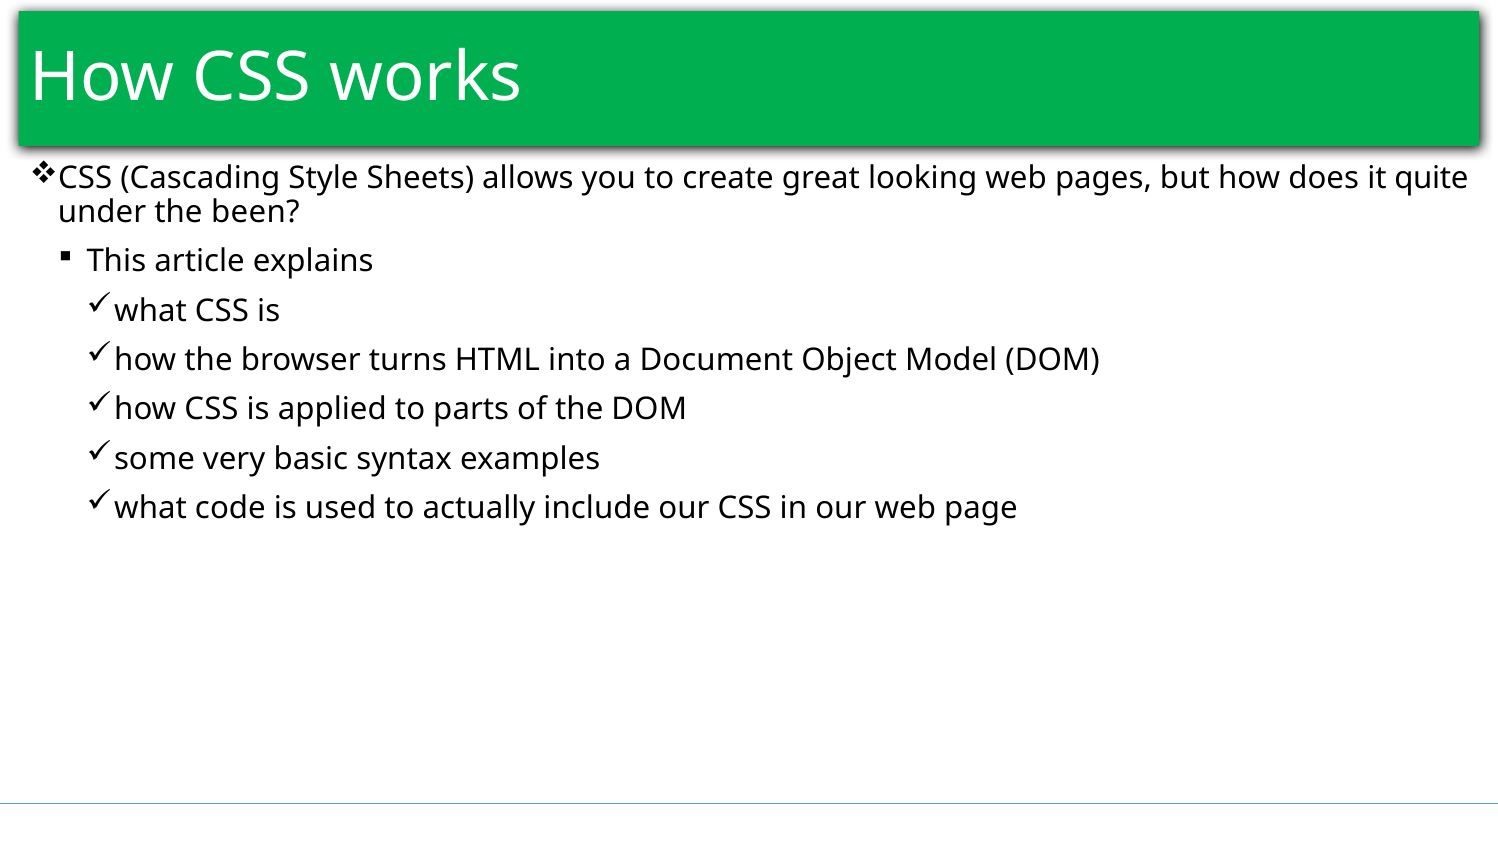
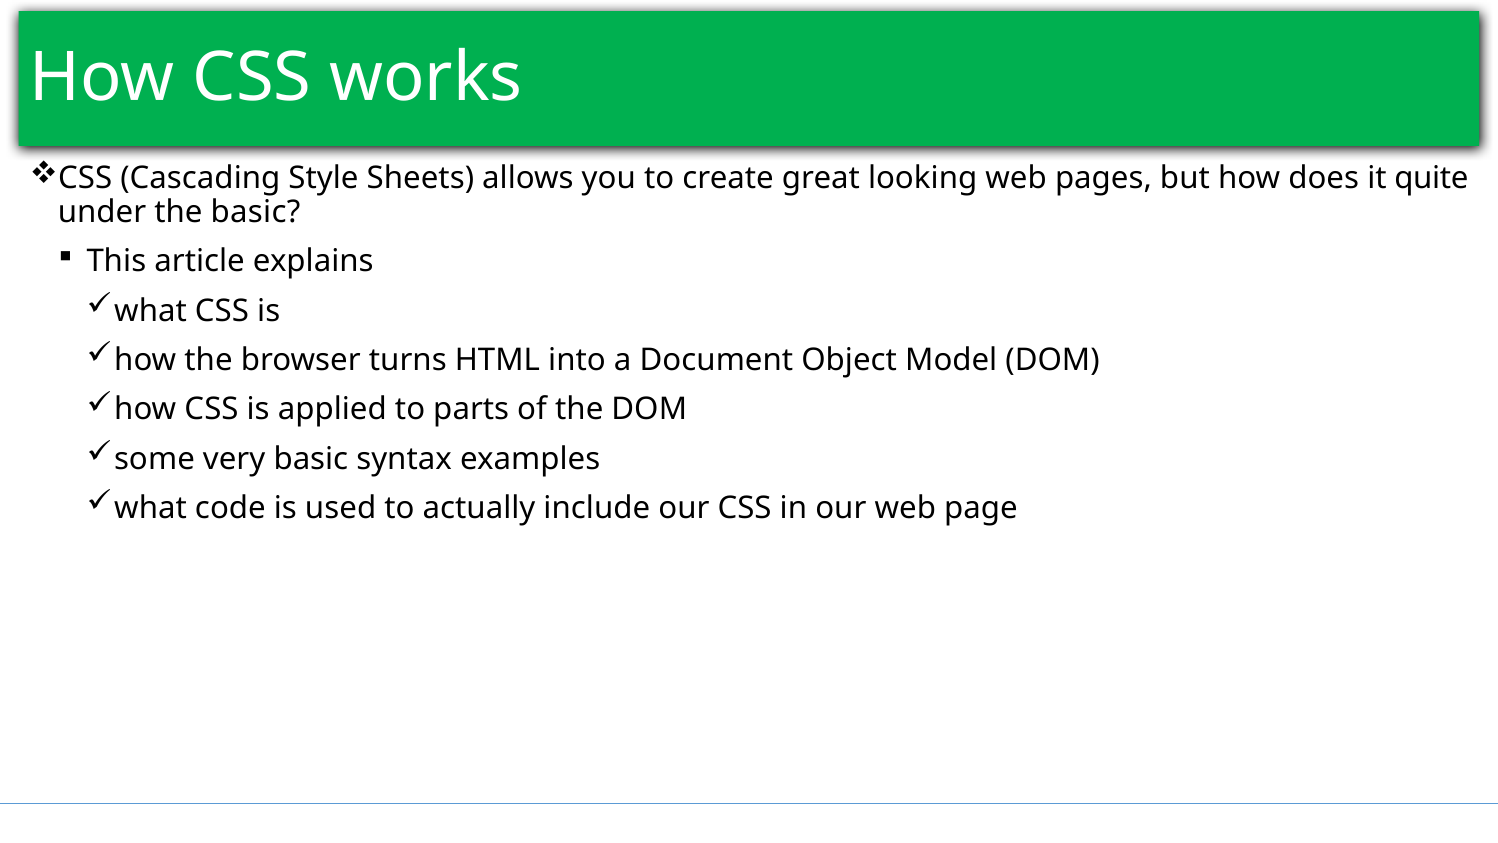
the been: been -> basic (255, 212)
